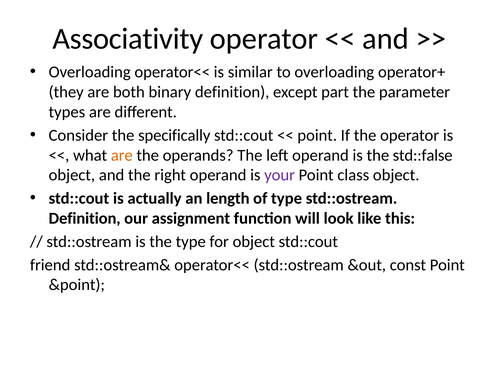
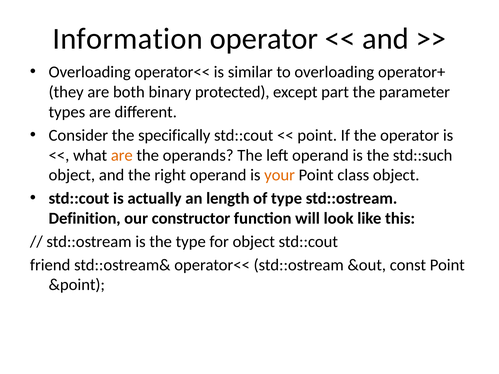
Associativity: Associativity -> Information (128, 39)
binary definition: definition -> protected (232, 92)
std::false: std::false -> std::such (423, 155)
your colour: purple -> orange (280, 175)
assignment: assignment -> constructor (191, 218)
